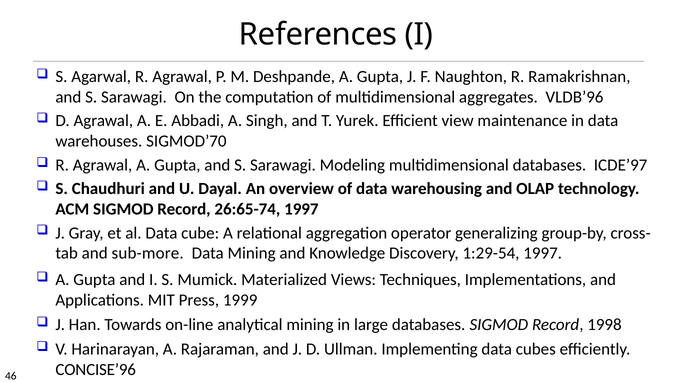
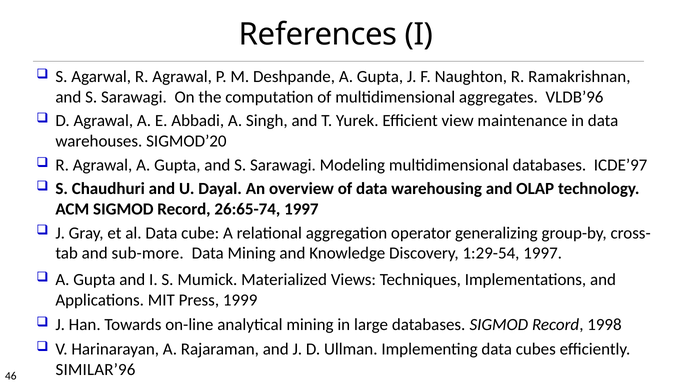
SIGMOD’70: SIGMOD’70 -> SIGMOD’20 (186, 141)
CONCISE’96: CONCISE’96 -> SIMILAR’96 (95, 370)
